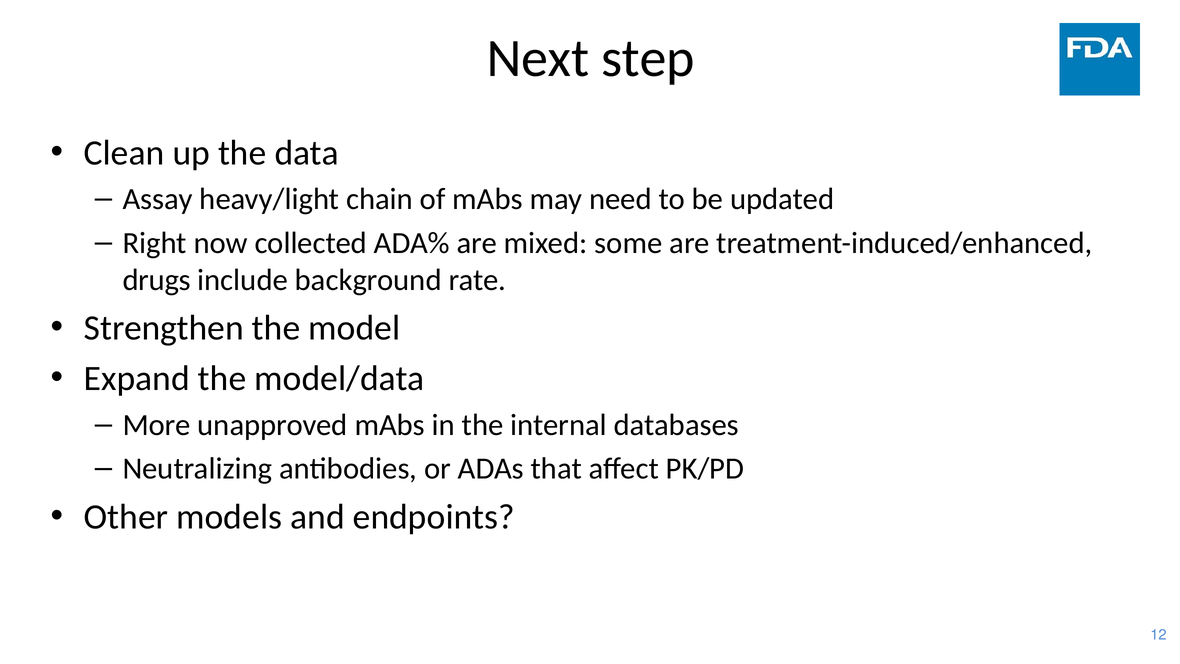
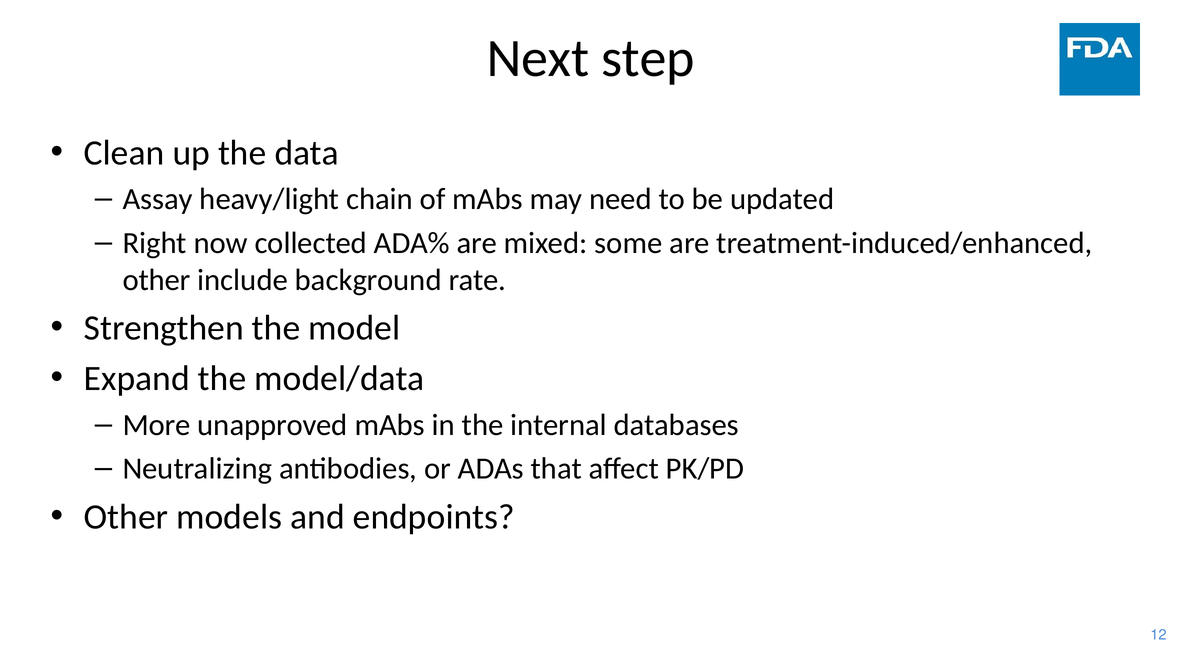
drugs: drugs -> other (157, 280)
